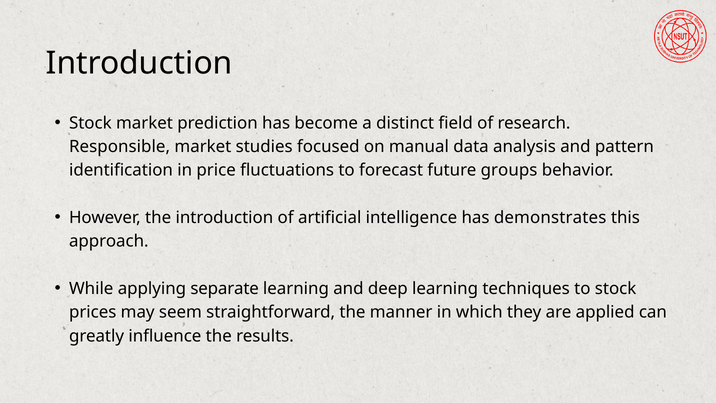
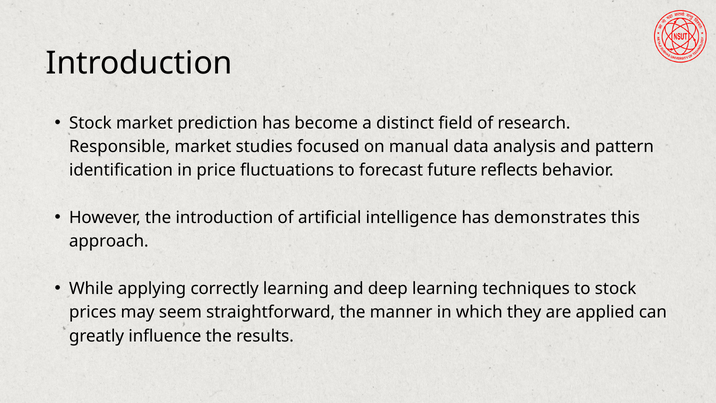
groups: groups -> reflects (509, 170)
separate: separate -> correctly (225, 289)
